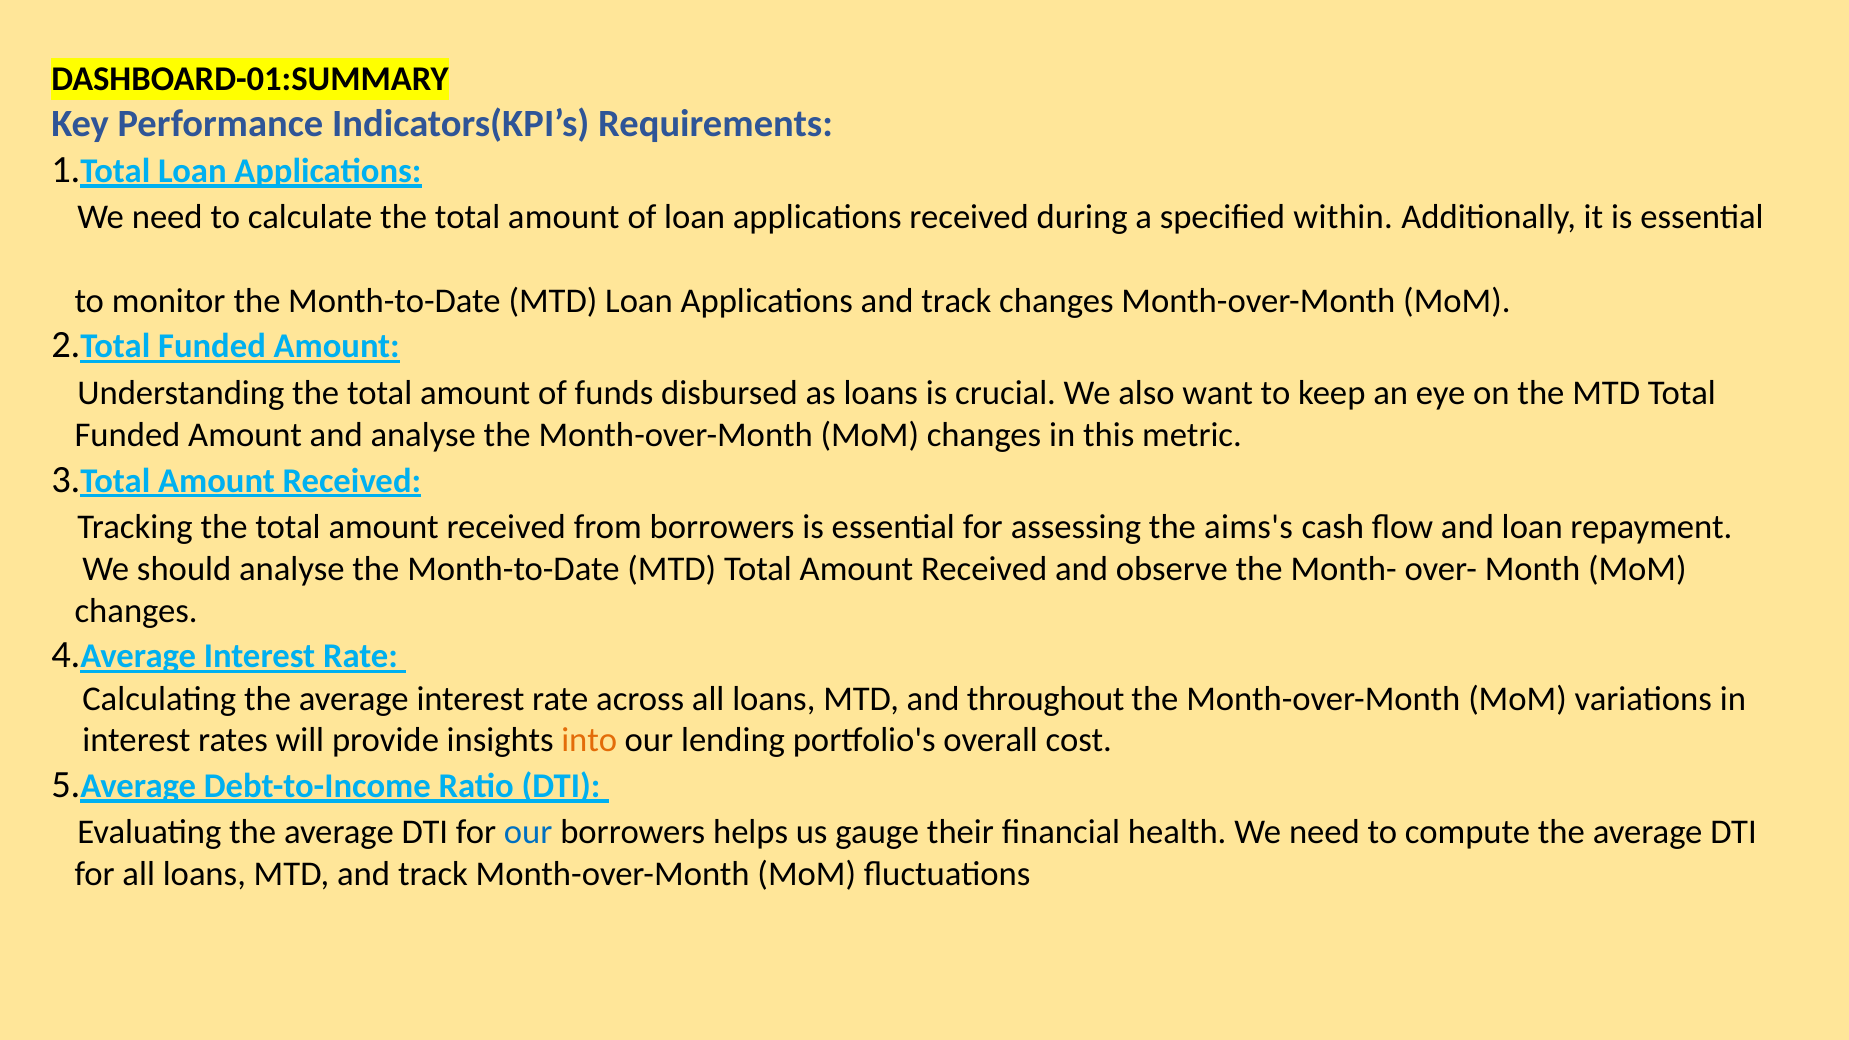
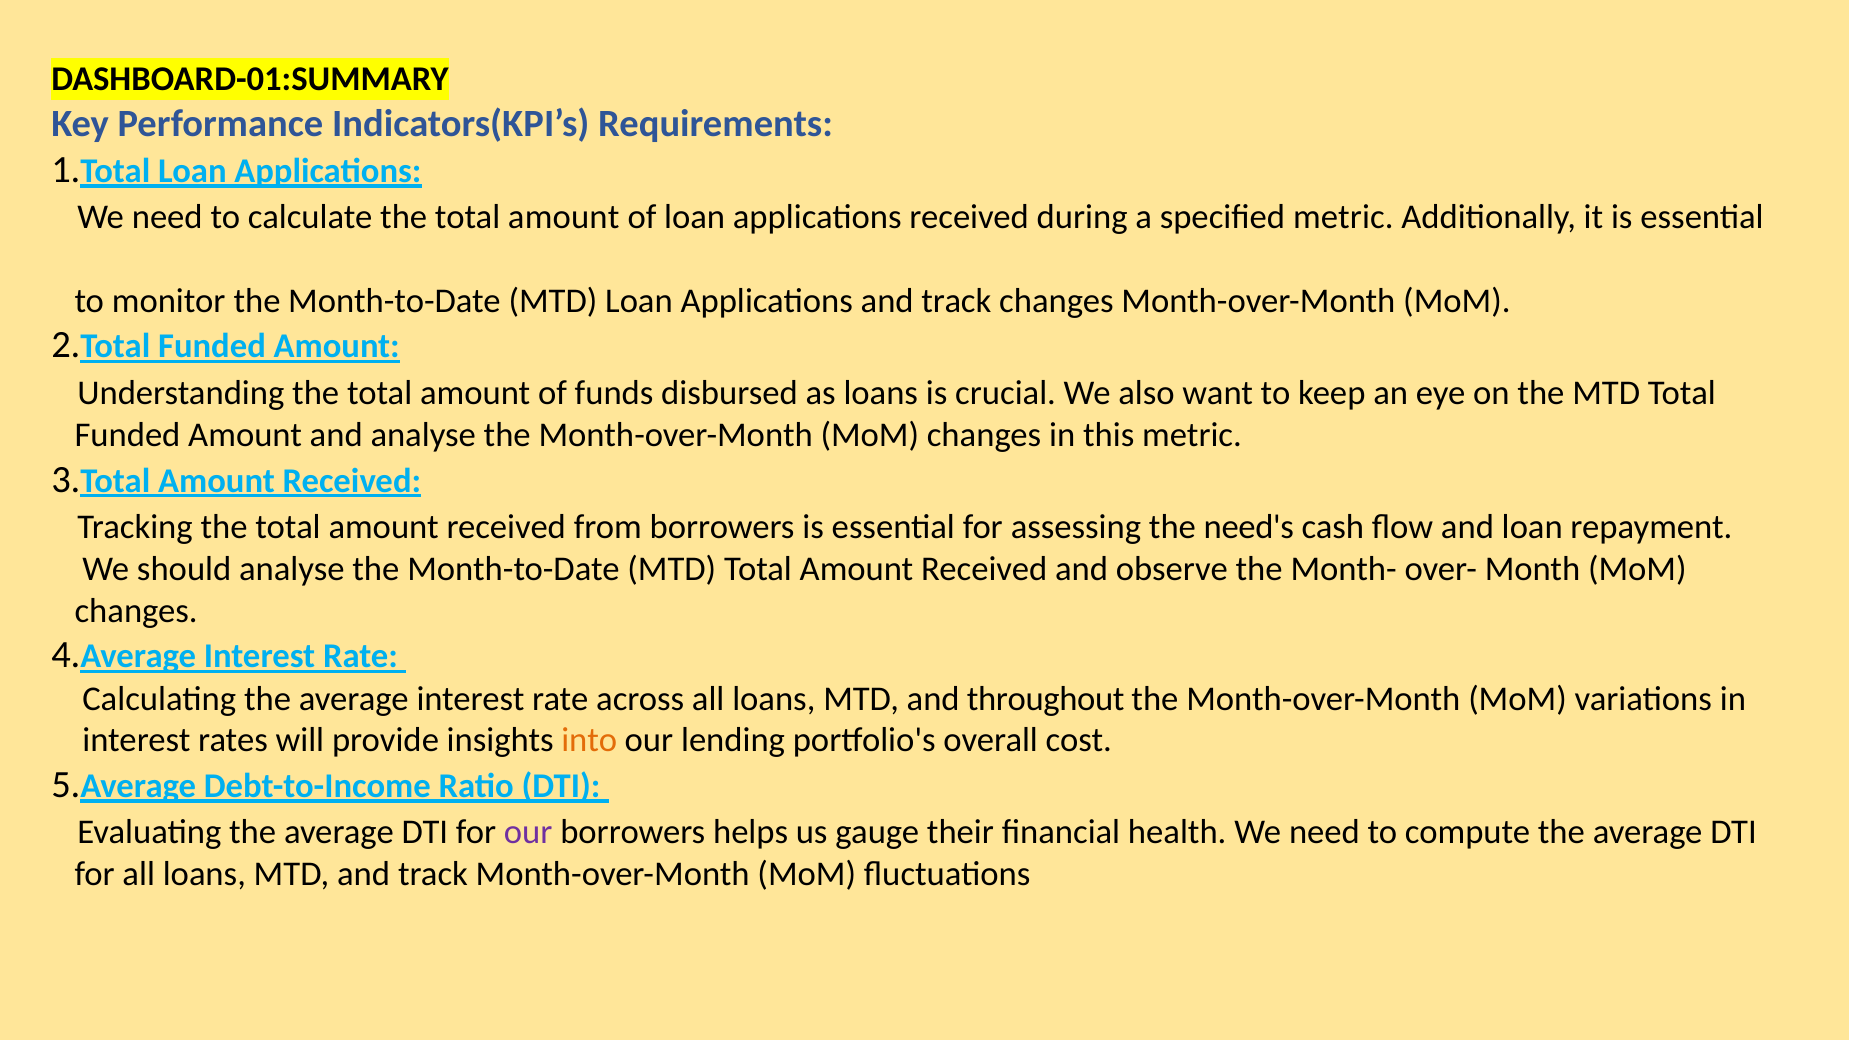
specified within: within -> metric (1343, 217)
aims's: aims's -> need's (1249, 527)
our colour: blue -> purple (528, 832)
